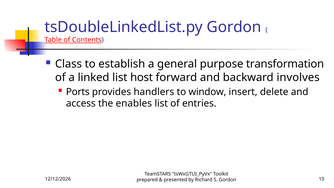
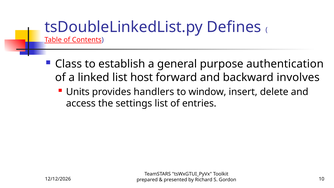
tsDoubleLinkedList.py Gordon: Gordon -> Defines (234, 27)
transformation: transformation -> authentication (285, 64)
Ports: Ports -> Units (78, 92)
enables: enables -> settings (134, 103)
